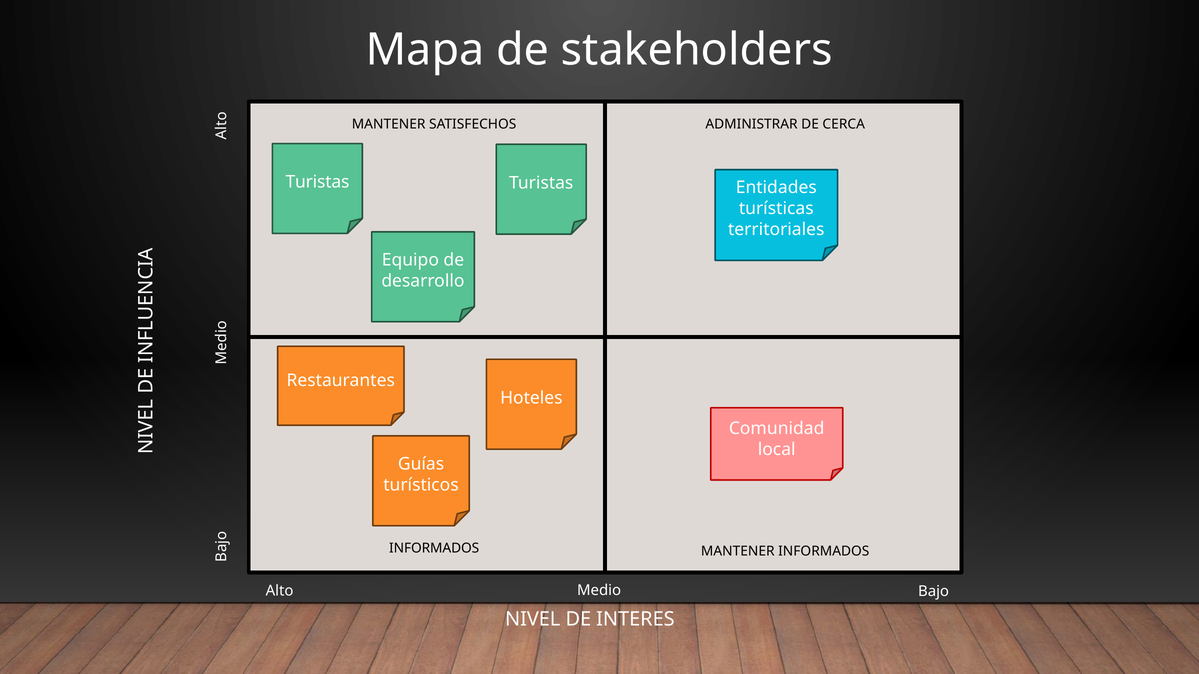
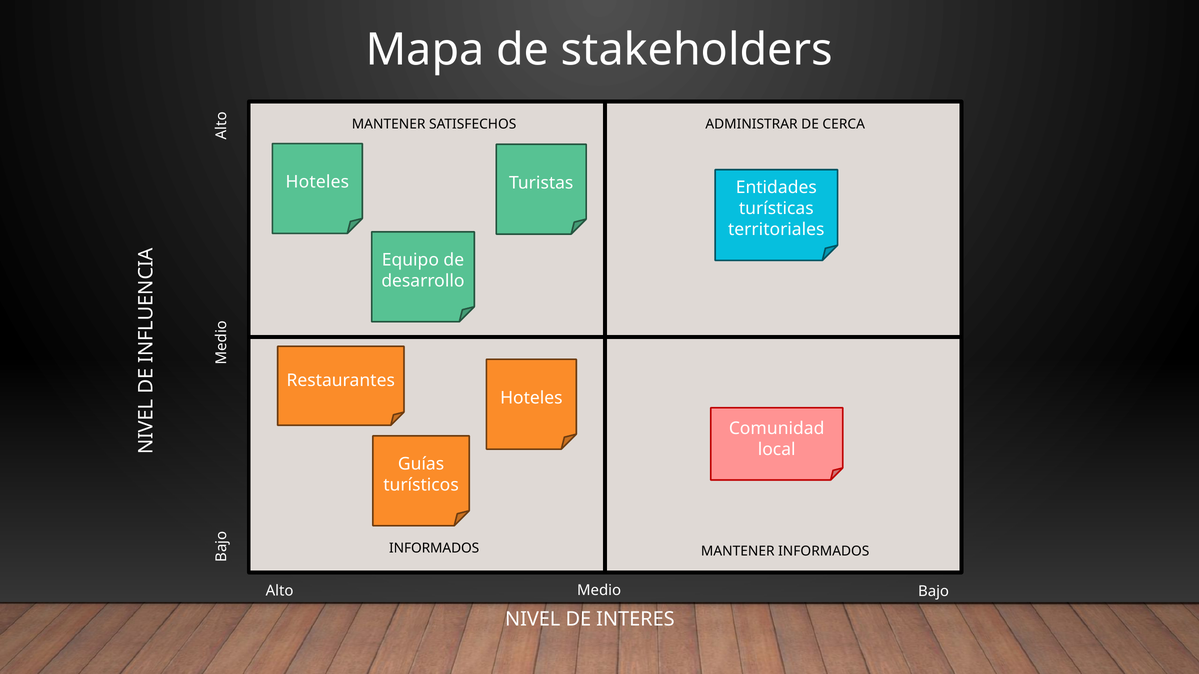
Turistas: Turistas -> Hoteles (317, 182)
